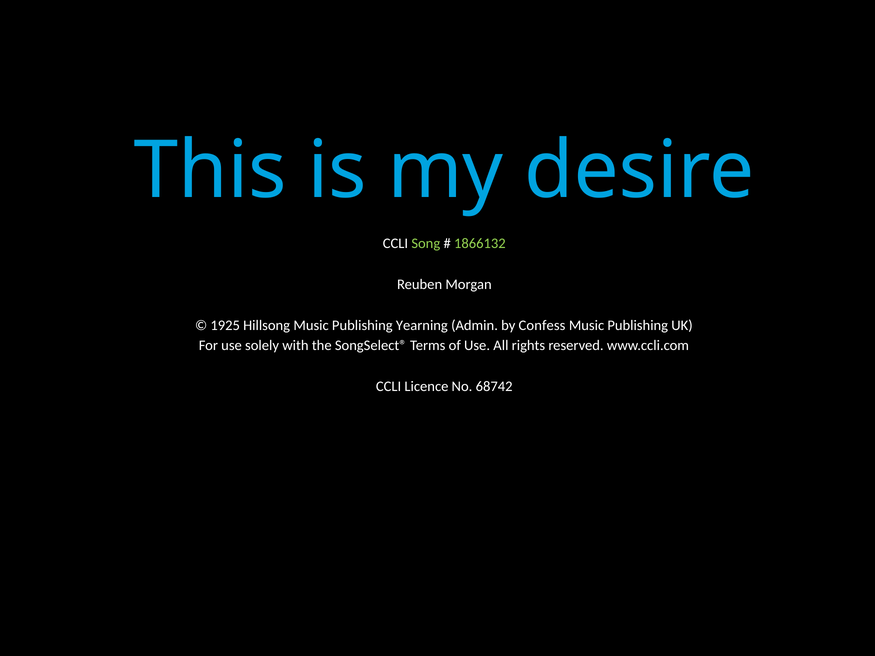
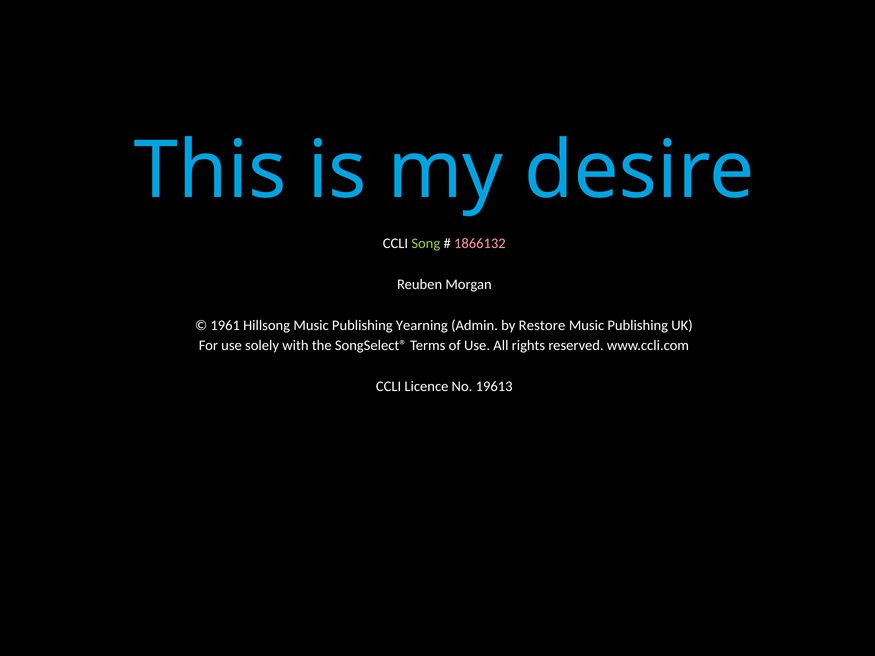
1866132 colour: light green -> pink (480, 244)
1925: 1925 -> 1961 (225, 325)
Confess: Confess -> Restore (542, 325)
68742: 68742 -> 19613 (494, 387)
